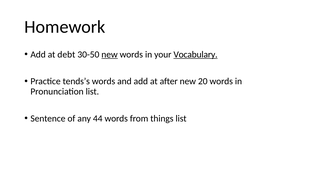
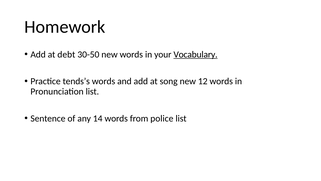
new underline: present -> none (110, 54)
after: after -> song (169, 81)
20: 20 -> 12 (203, 81)
44: 44 -> 14 (98, 118)
things: things -> police (162, 118)
